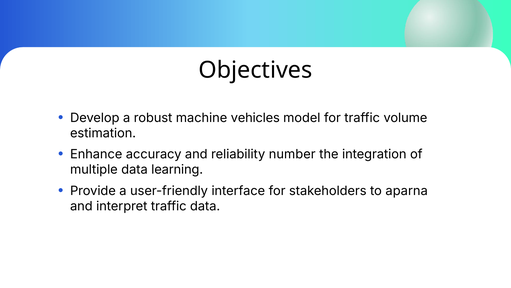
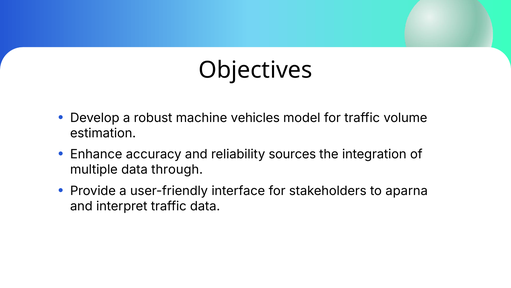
number: number -> sources (292, 154)
learning: learning -> through (177, 169)
